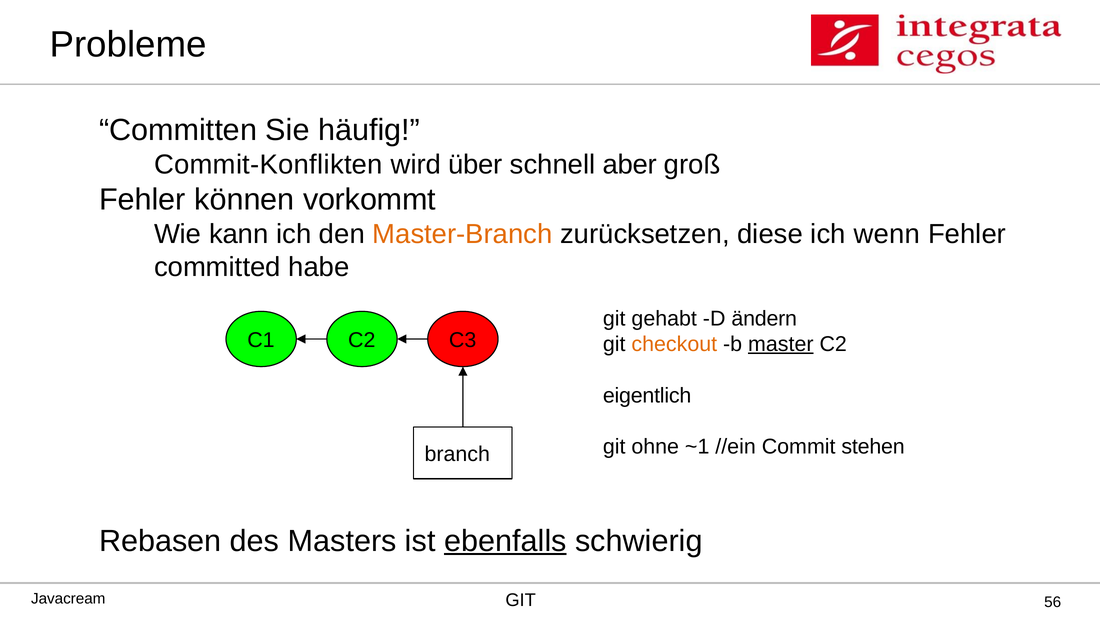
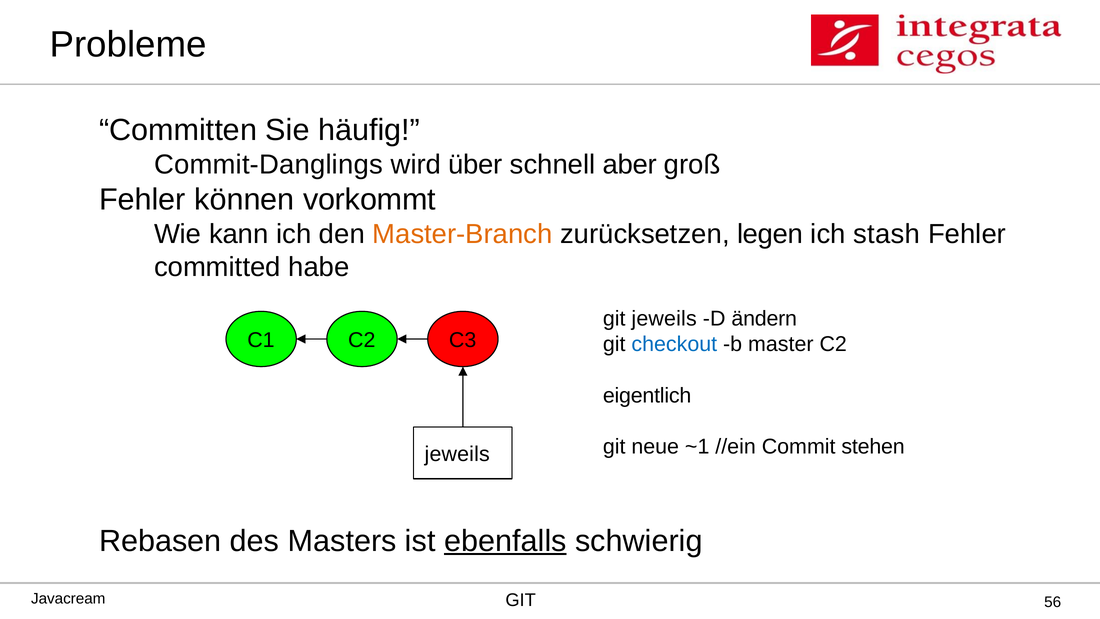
Commit-Konflikten: Commit-Konflikten -> Commit-Danglings (268, 165)
diese: diese -> legen (770, 234)
wenn: wenn -> stash (887, 234)
git gehabt: gehabt -> jeweils (664, 318)
checkout colour: orange -> blue (674, 344)
master underline: present -> none (781, 344)
ohne: ohne -> neue (655, 447)
branch: branch -> jeweils (457, 454)
